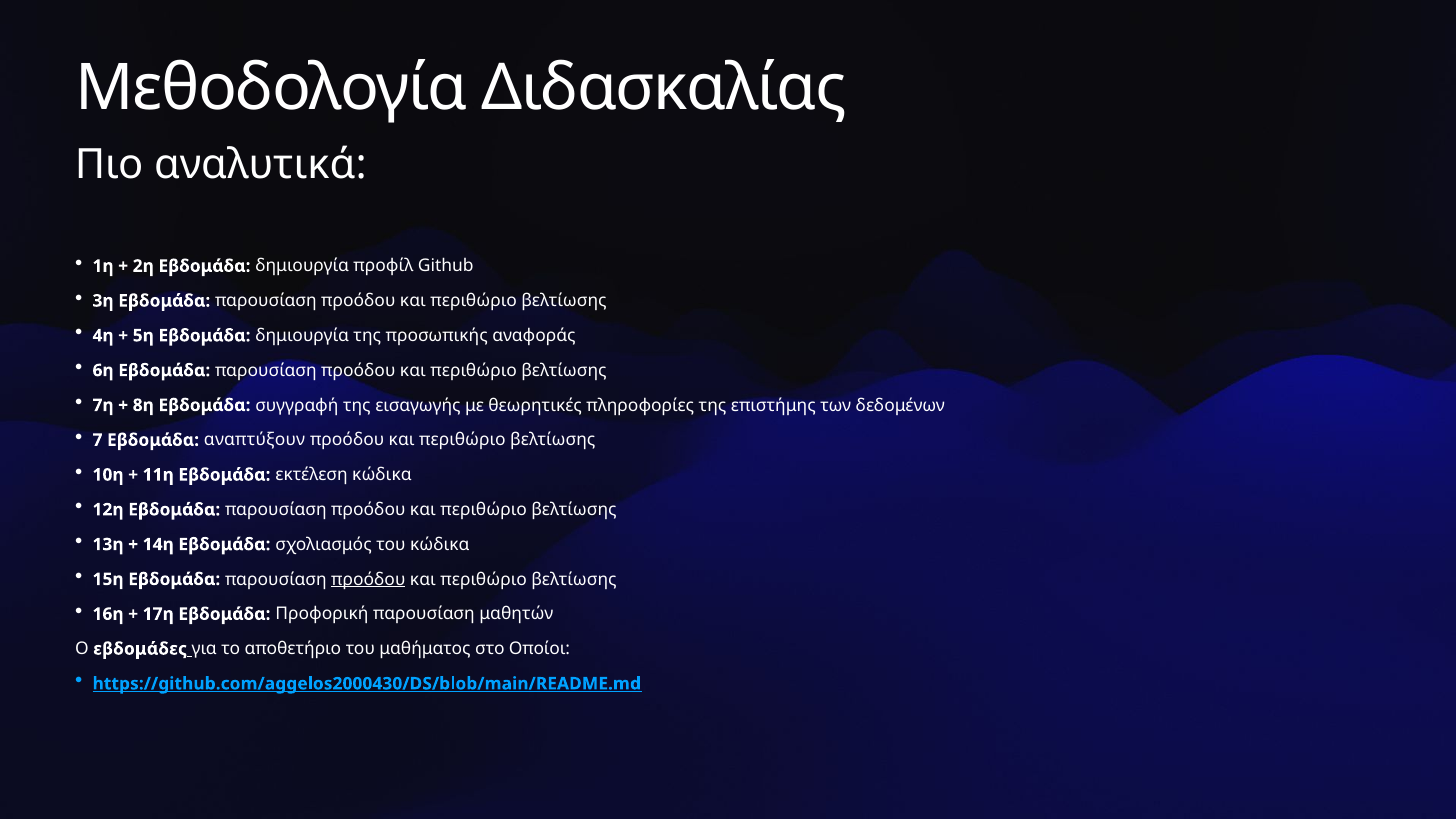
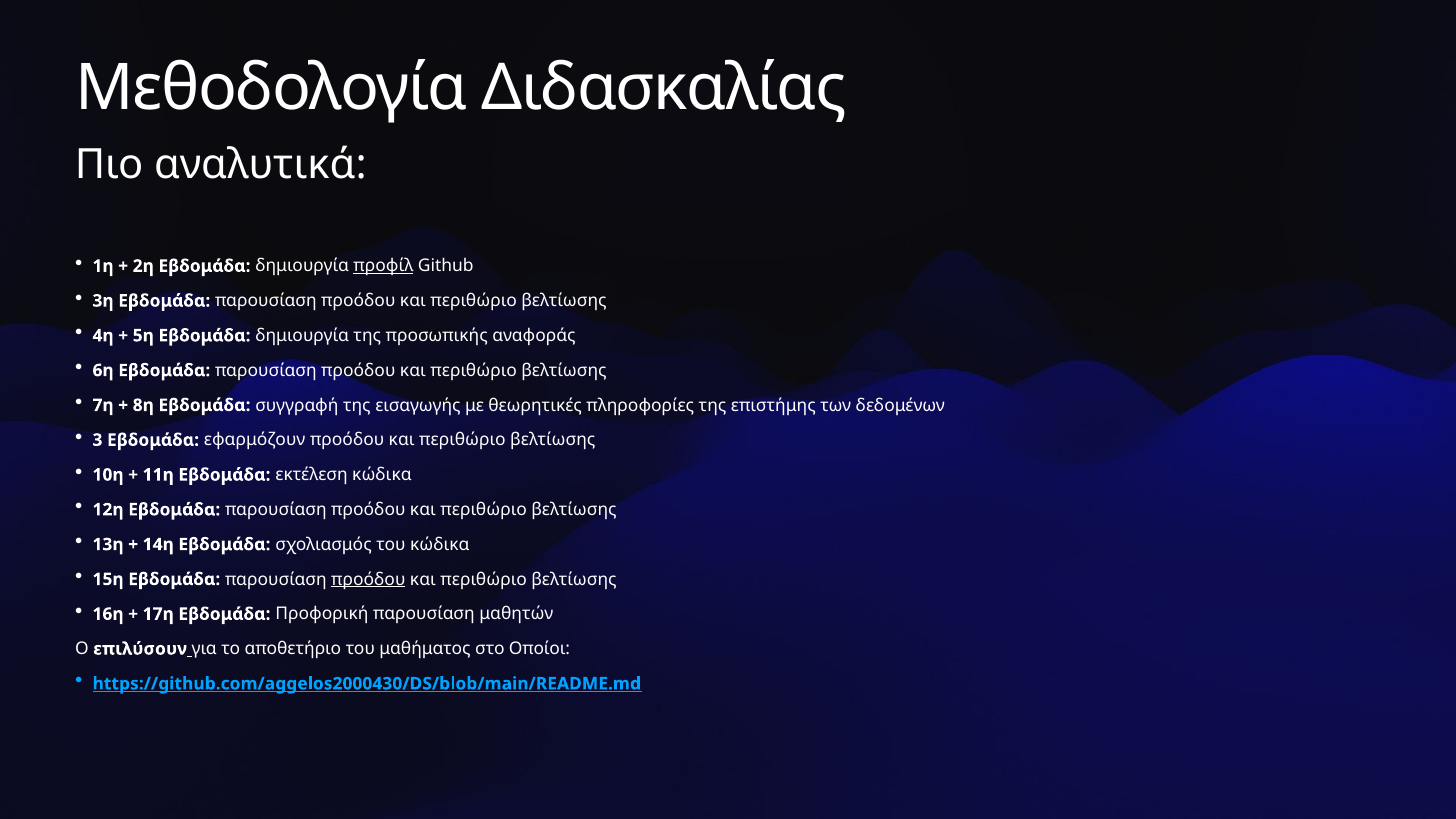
προφίλ underline: none -> present (383, 266)
7: 7 -> 3 (98, 440)
αναπτύξουν: αναπτύξουν -> εφαρμόζουν (255, 440)
εβδομάδες: εβδομάδες -> επιλύσουν (140, 649)
